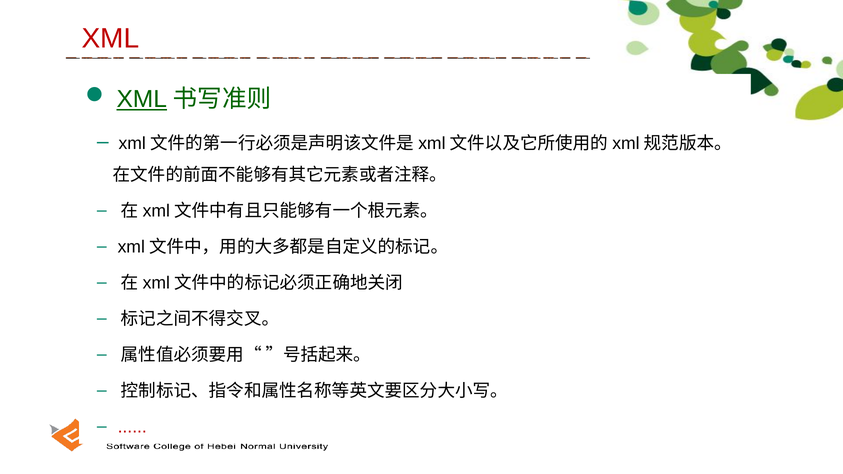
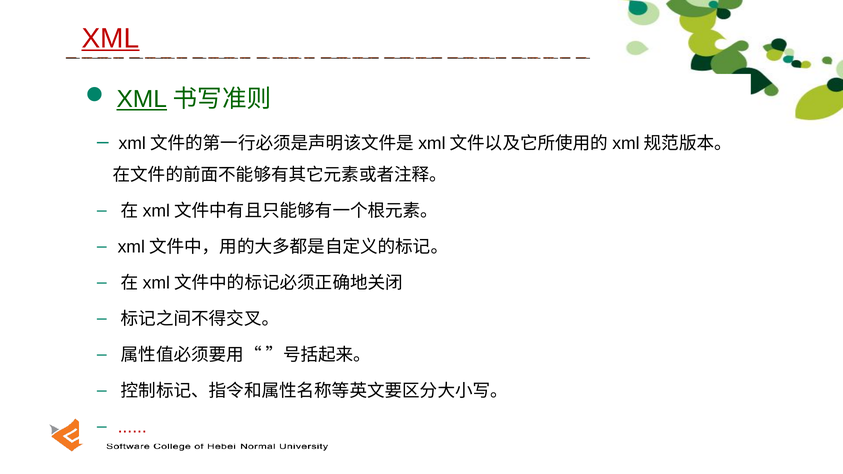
XML underline: none -> present (111, 38)
